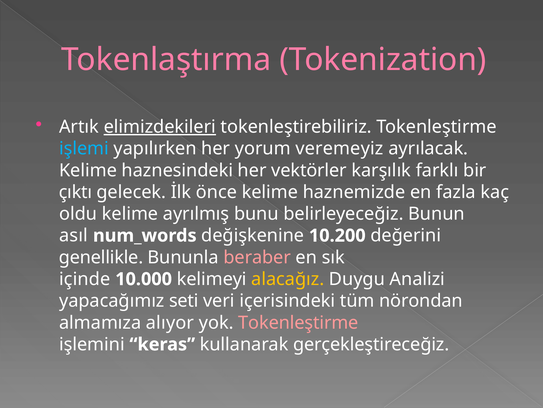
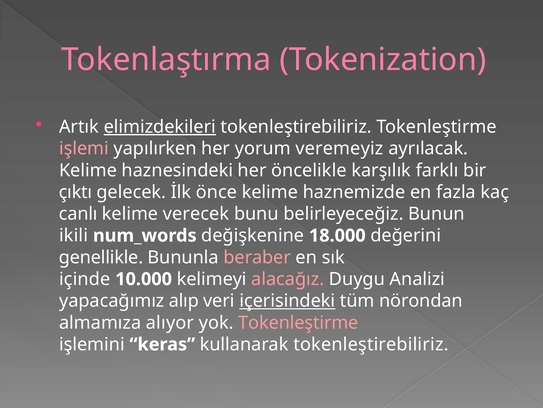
işlemi colour: light blue -> pink (84, 148)
vektörler: vektörler -> öncelikle (309, 170)
oldu: oldu -> canlı (78, 213)
ayrılmış: ayrılmış -> verecek (196, 213)
asıl: asıl -> ikili (74, 235)
10.200: 10.200 -> 18.000 (337, 235)
alacağız colour: yellow -> pink (288, 279)
seti: seti -> alıp (184, 300)
içerisindeki underline: none -> present (287, 300)
kullanarak gerçekleştireceğiz: gerçekleştireceğiz -> tokenleştirebiliriz (371, 344)
